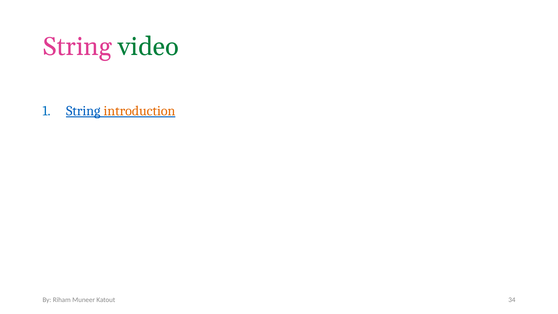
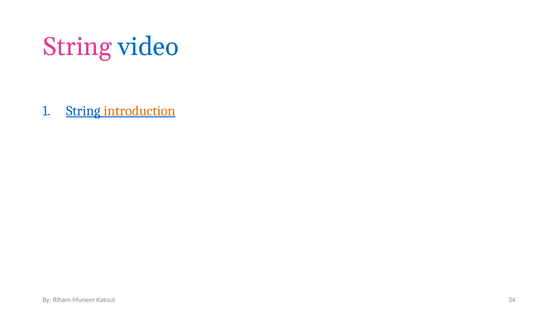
video colour: green -> blue (148, 47)
